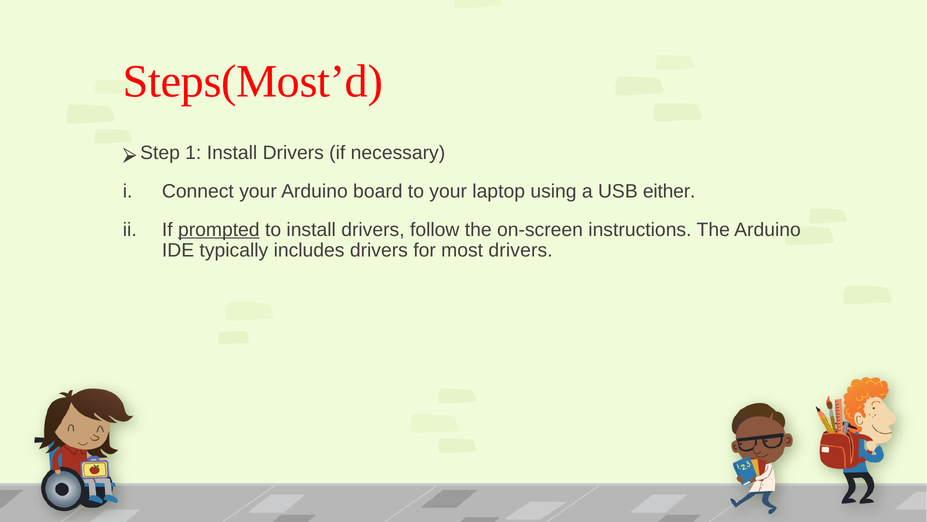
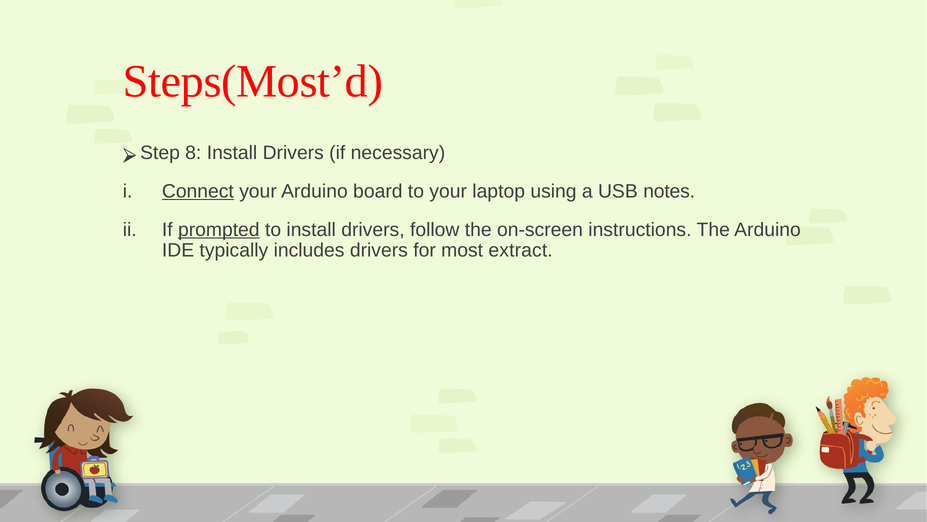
1: 1 -> 8 (193, 153)
Connect underline: none -> present (198, 191)
either: either -> notes (669, 191)
most drivers: drivers -> extract (521, 250)
